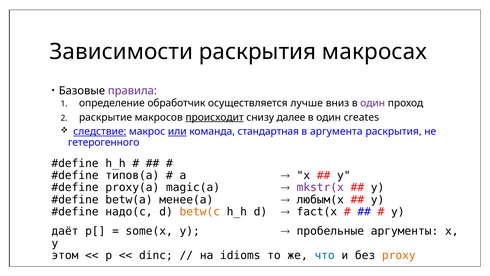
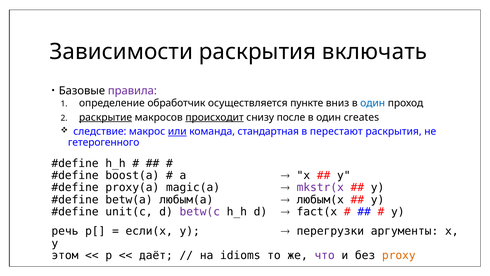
макросах: макросах -> включать (375, 52)
лучше: лучше -> пункте (307, 103)
один colour: purple -> blue (373, 103)
раскрытие underline: none -> present (106, 117)
далее: далее -> после (291, 117)
следствие underline: present -> none (100, 131)
аргумента: аргумента -> перестают (336, 131)
типов(a: типов(a -> boost(a (132, 175)
менее(a: менее(a -> любым(a (186, 199)
надо(c: надо(c -> unit(c (129, 212)
betw(c colour: orange -> purple (200, 212)
даёт: даёт -> речь (65, 231)
some(x: some(x -> если(x (149, 231)
пробельные: пробельные -> перегрузки (330, 231)
dinc: dinc -> даёт (156, 255)
что colour: blue -> purple (325, 255)
